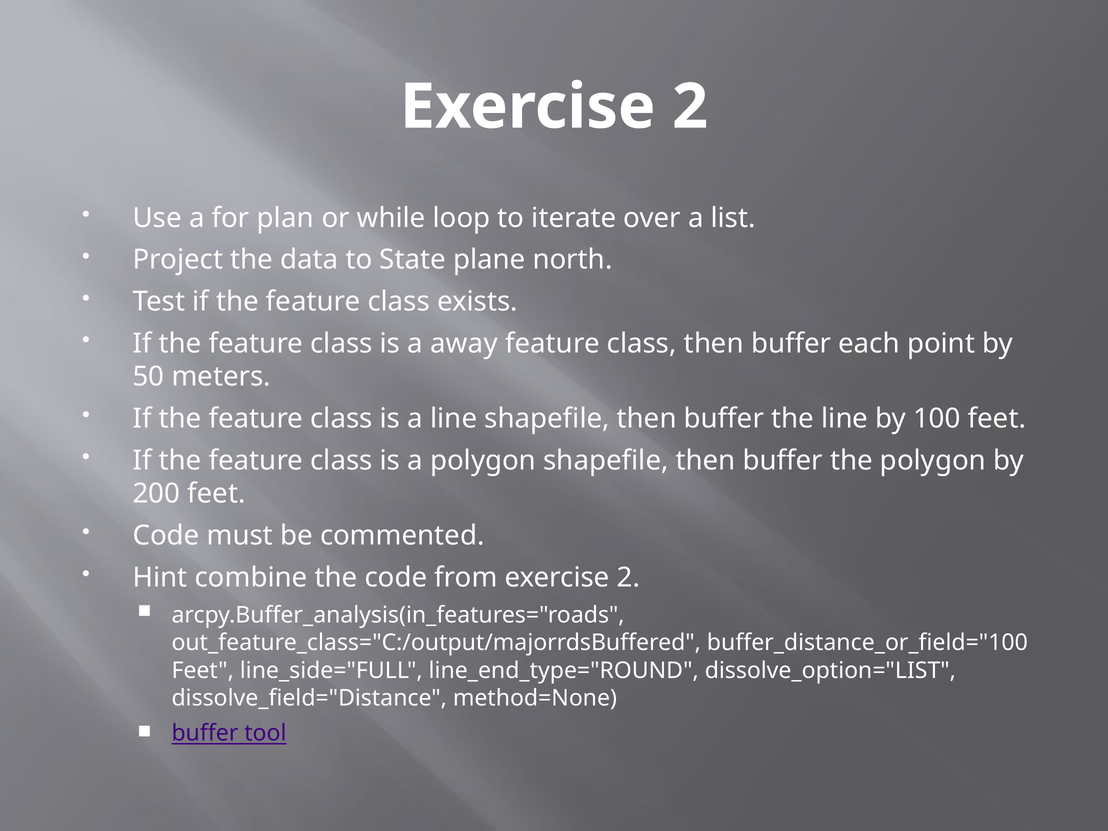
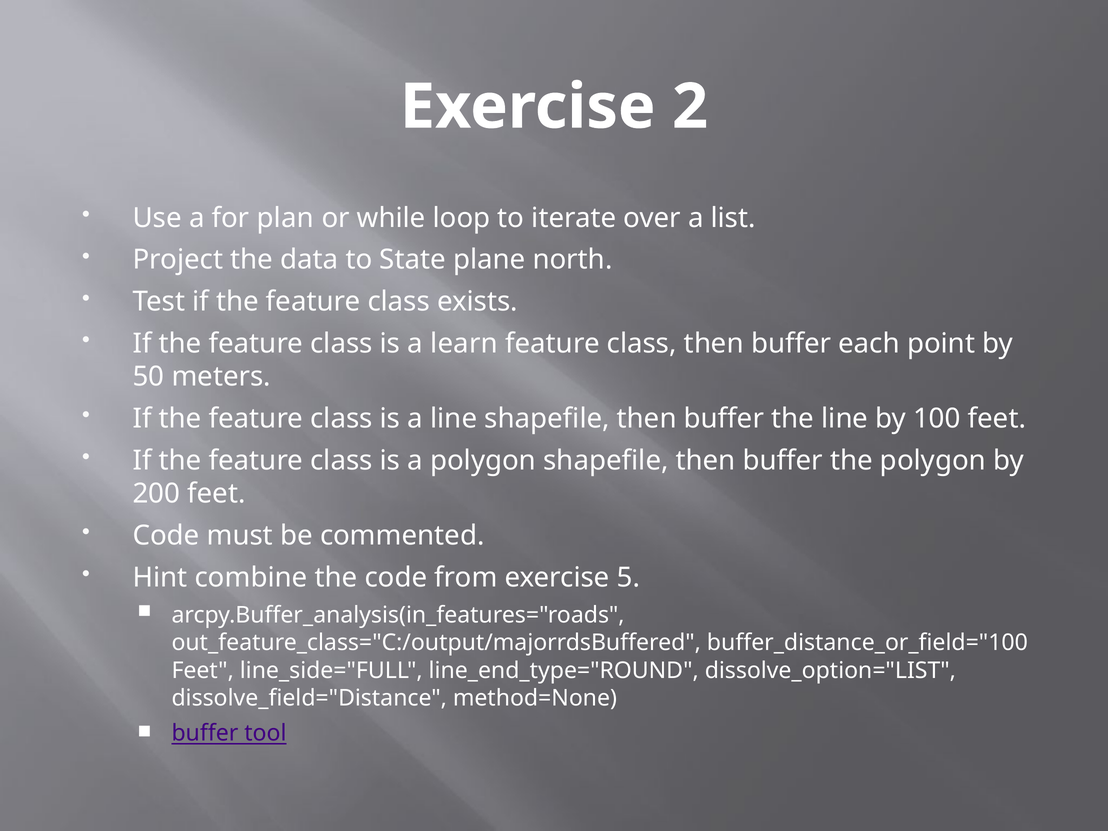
away: away -> learn (464, 344)
from exercise 2: 2 -> 5 (628, 578)
